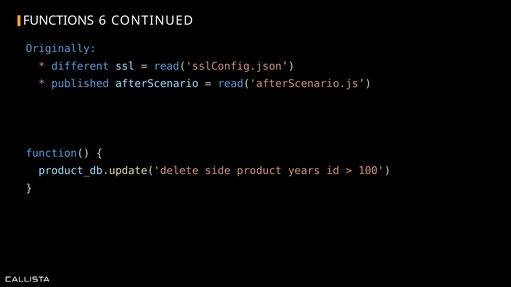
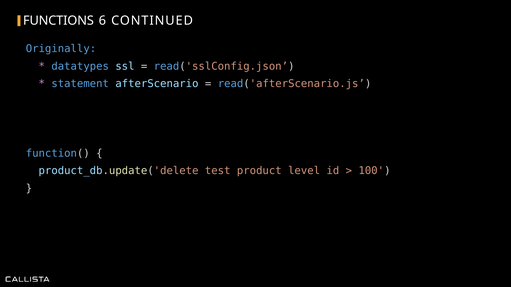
different: different -> datatypes (80, 66)
published: published -> statement (80, 84)
side: side -> test (218, 171)
years: years -> level (304, 171)
